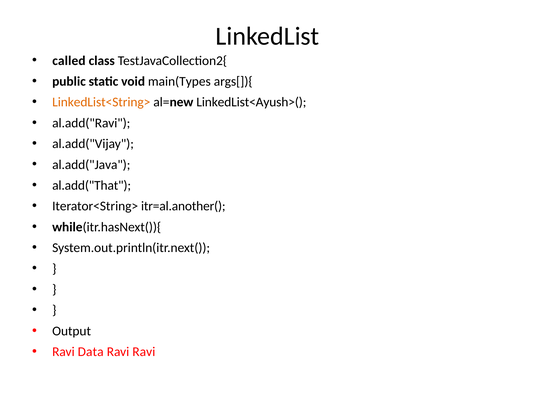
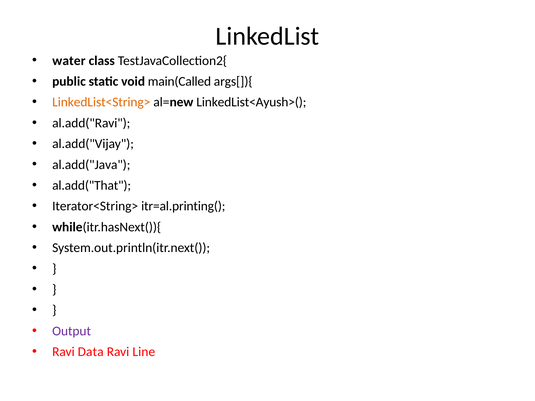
called: called -> water (69, 61)
main(Types: main(Types -> main(Called (179, 81)
itr=al.another(: itr=al.another( -> itr=al.printing( (183, 206)
Output colour: black -> purple (72, 331)
Ravi Ravi: Ravi -> Line (144, 352)
